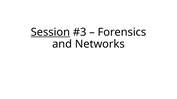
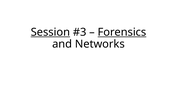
Forensics underline: none -> present (122, 32)
